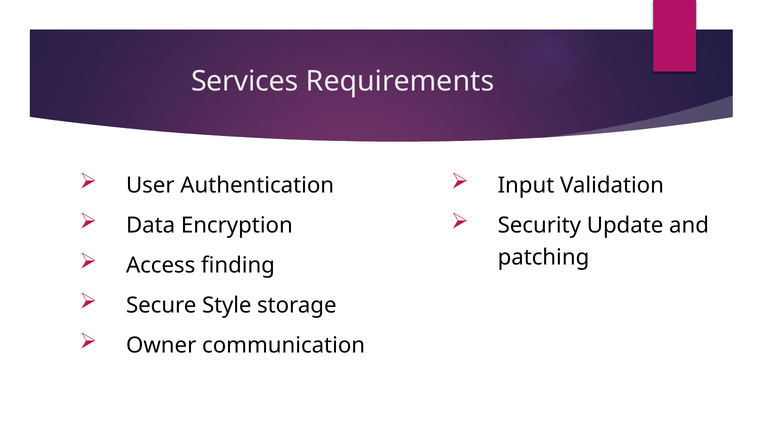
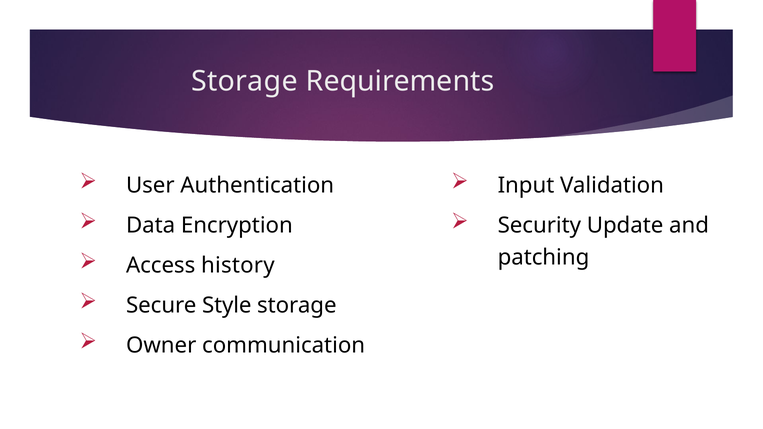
Services: Services -> Storage (244, 81)
finding: finding -> history (238, 265)
